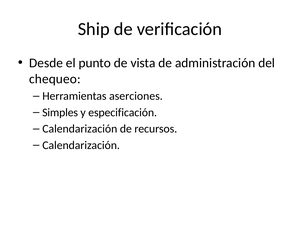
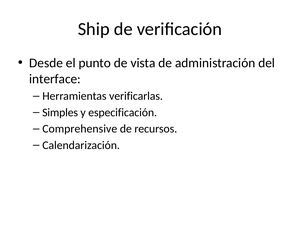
chequeo: chequeo -> interface (55, 79)
aserciones: aserciones -> verificarlas (136, 96)
Calendarización: Calendarización -> Comprehensive (80, 129)
